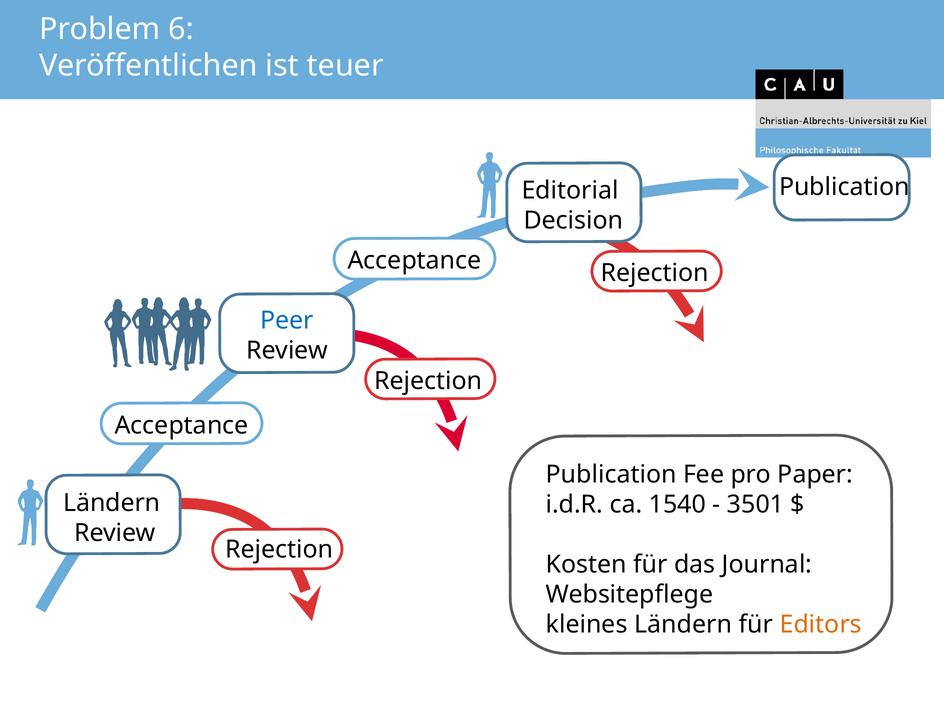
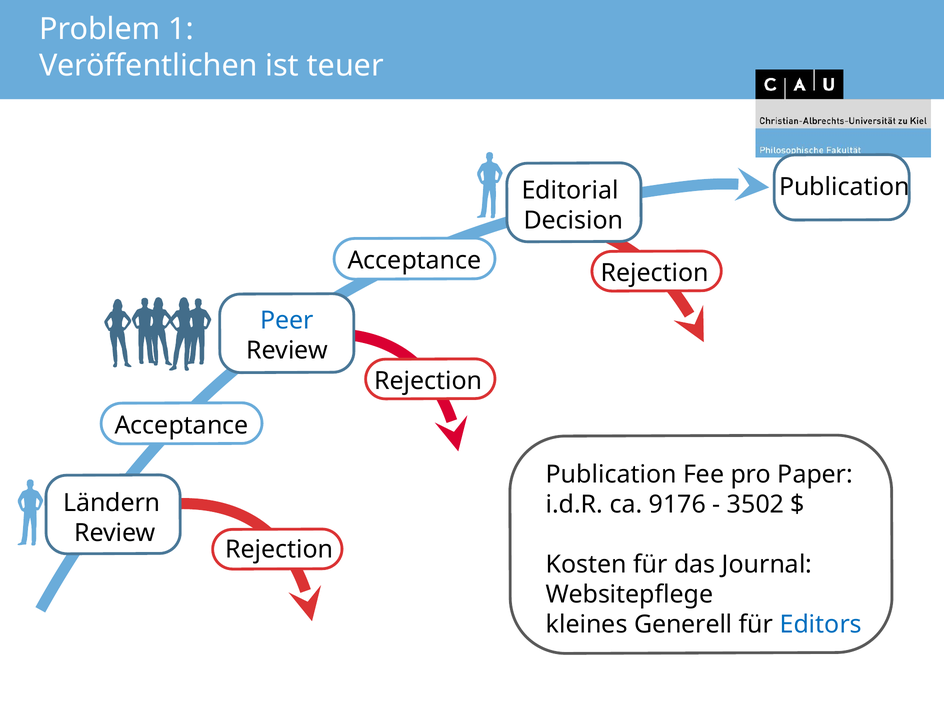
6: 6 -> 1 (181, 29)
1540: 1540 -> 9176 (677, 505)
3501: 3501 -> 3502 (756, 505)
kleines Ländern: Ländern -> Generell (683, 625)
Editors colour: orange -> blue (821, 625)
